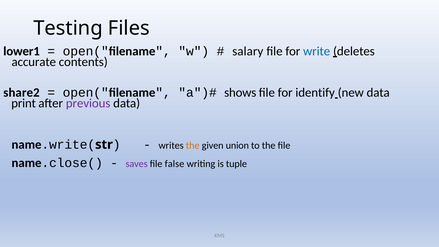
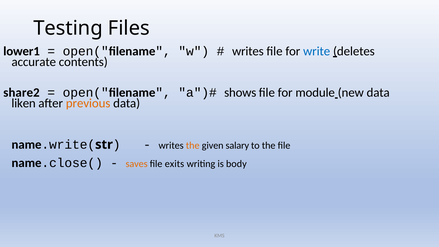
salary: salary -> writes (248, 51)
identify: identify -> module (315, 92)
print: print -> liken (24, 103)
previous colour: purple -> orange (88, 103)
union: union -> salary (237, 145)
saves colour: purple -> orange (137, 164)
false: false -> exits (174, 164)
tuple: tuple -> body (236, 164)
